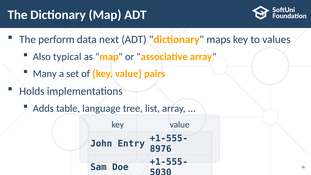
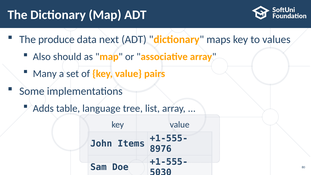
perform: perform -> produce (56, 39)
typical: typical -> should (67, 57)
Holds: Holds -> Some (32, 91)
Entry: Entry -> Items (131, 144)
